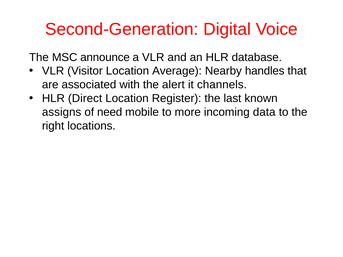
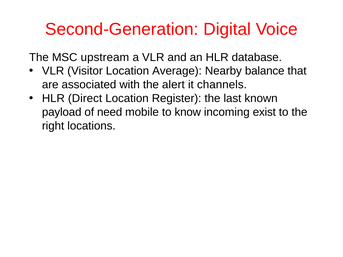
announce: announce -> upstream (105, 57)
handles: handles -> balance (265, 71)
assigns: assigns -> payload (62, 112)
more: more -> know (188, 112)
data: data -> exist (264, 112)
